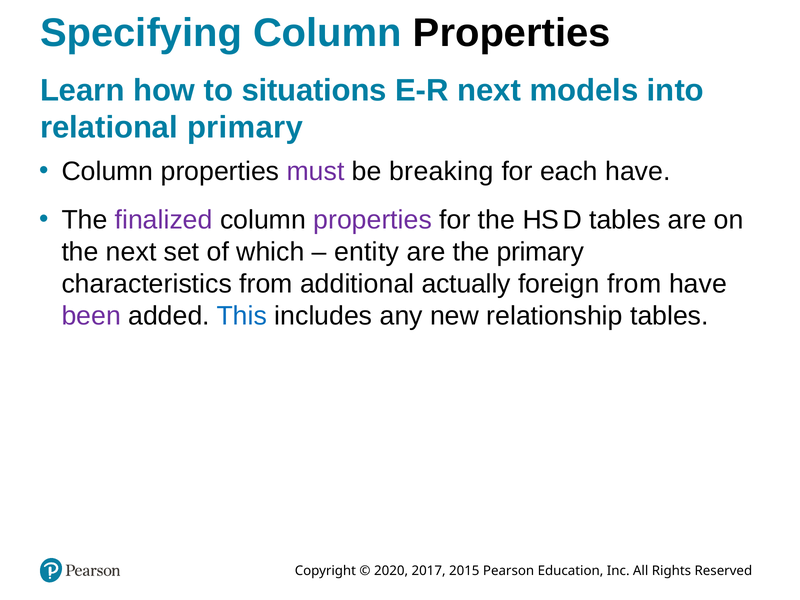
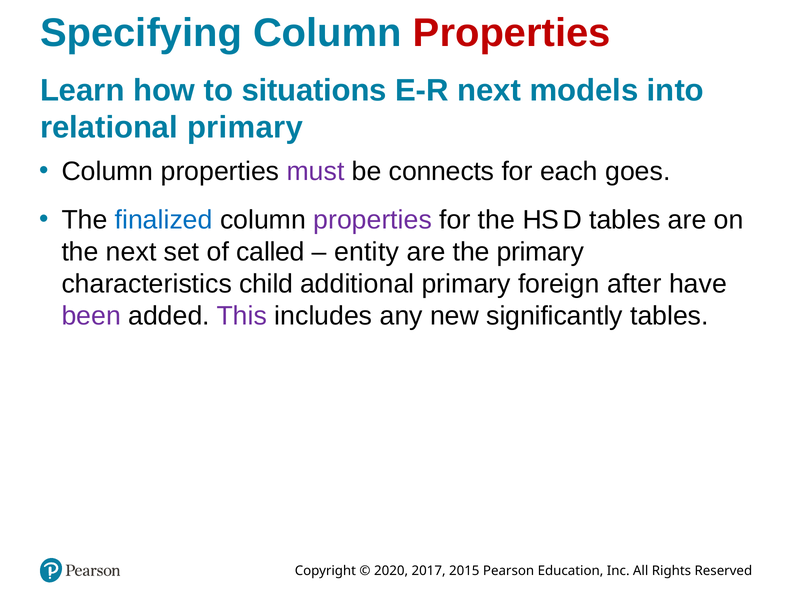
Properties colour: black -> red (512, 33)
breaking: breaking -> connects (442, 171)
each have: have -> goes (638, 171)
finalized colour: purple -> blue (164, 220)
which: which -> called (271, 252)
characteristics from: from -> child (266, 284)
additional actually: actually -> primary (466, 284)
foreign from: from -> after (634, 284)
This colour: blue -> purple (242, 316)
relationship: relationship -> significantly (555, 316)
